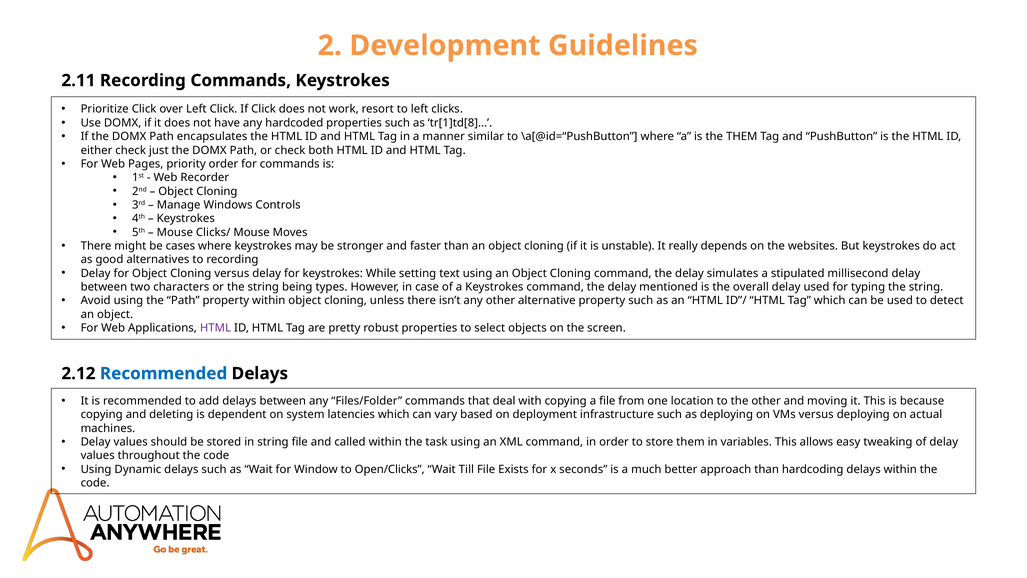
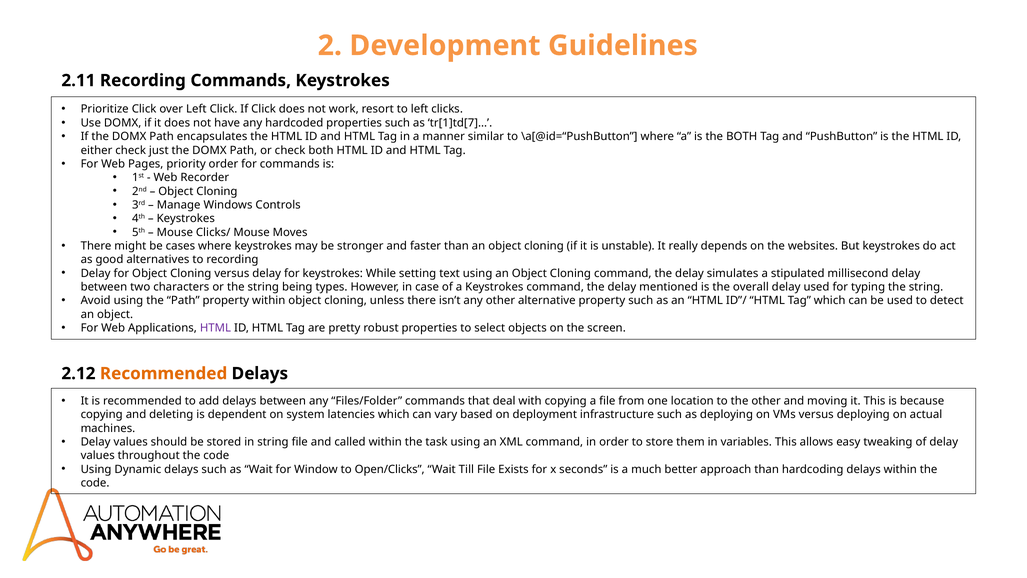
tr[1]td[8]…: tr[1]td[8]… -> tr[1]td[7]… (460, 123)
the THEM: THEM -> BOTH (742, 136)
Recommended colour: blue -> orange (164, 373)
